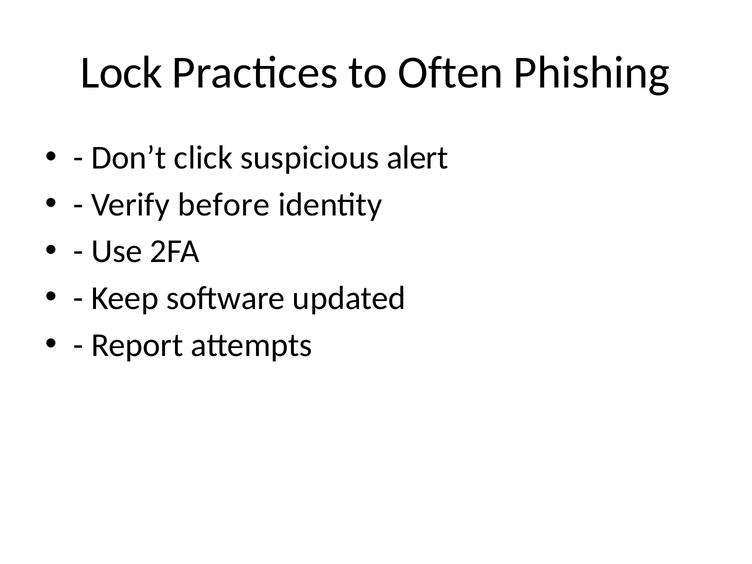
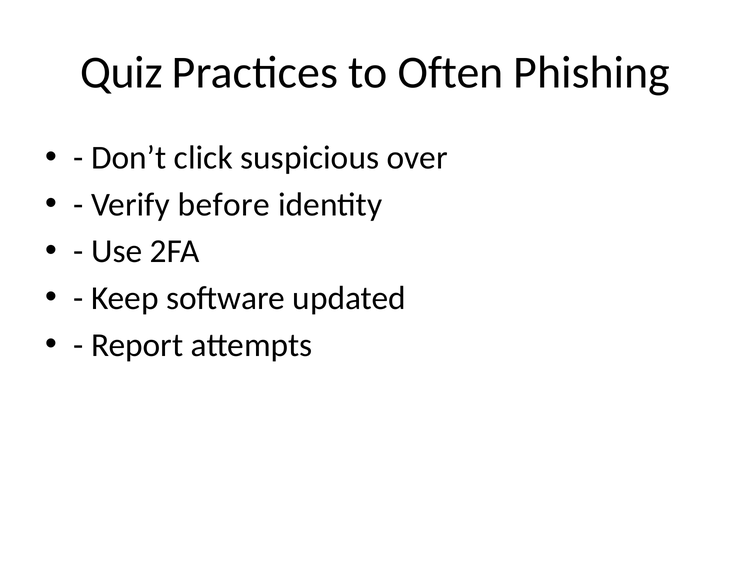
Lock: Lock -> Quiz (122, 73)
alert: alert -> over (417, 158)
